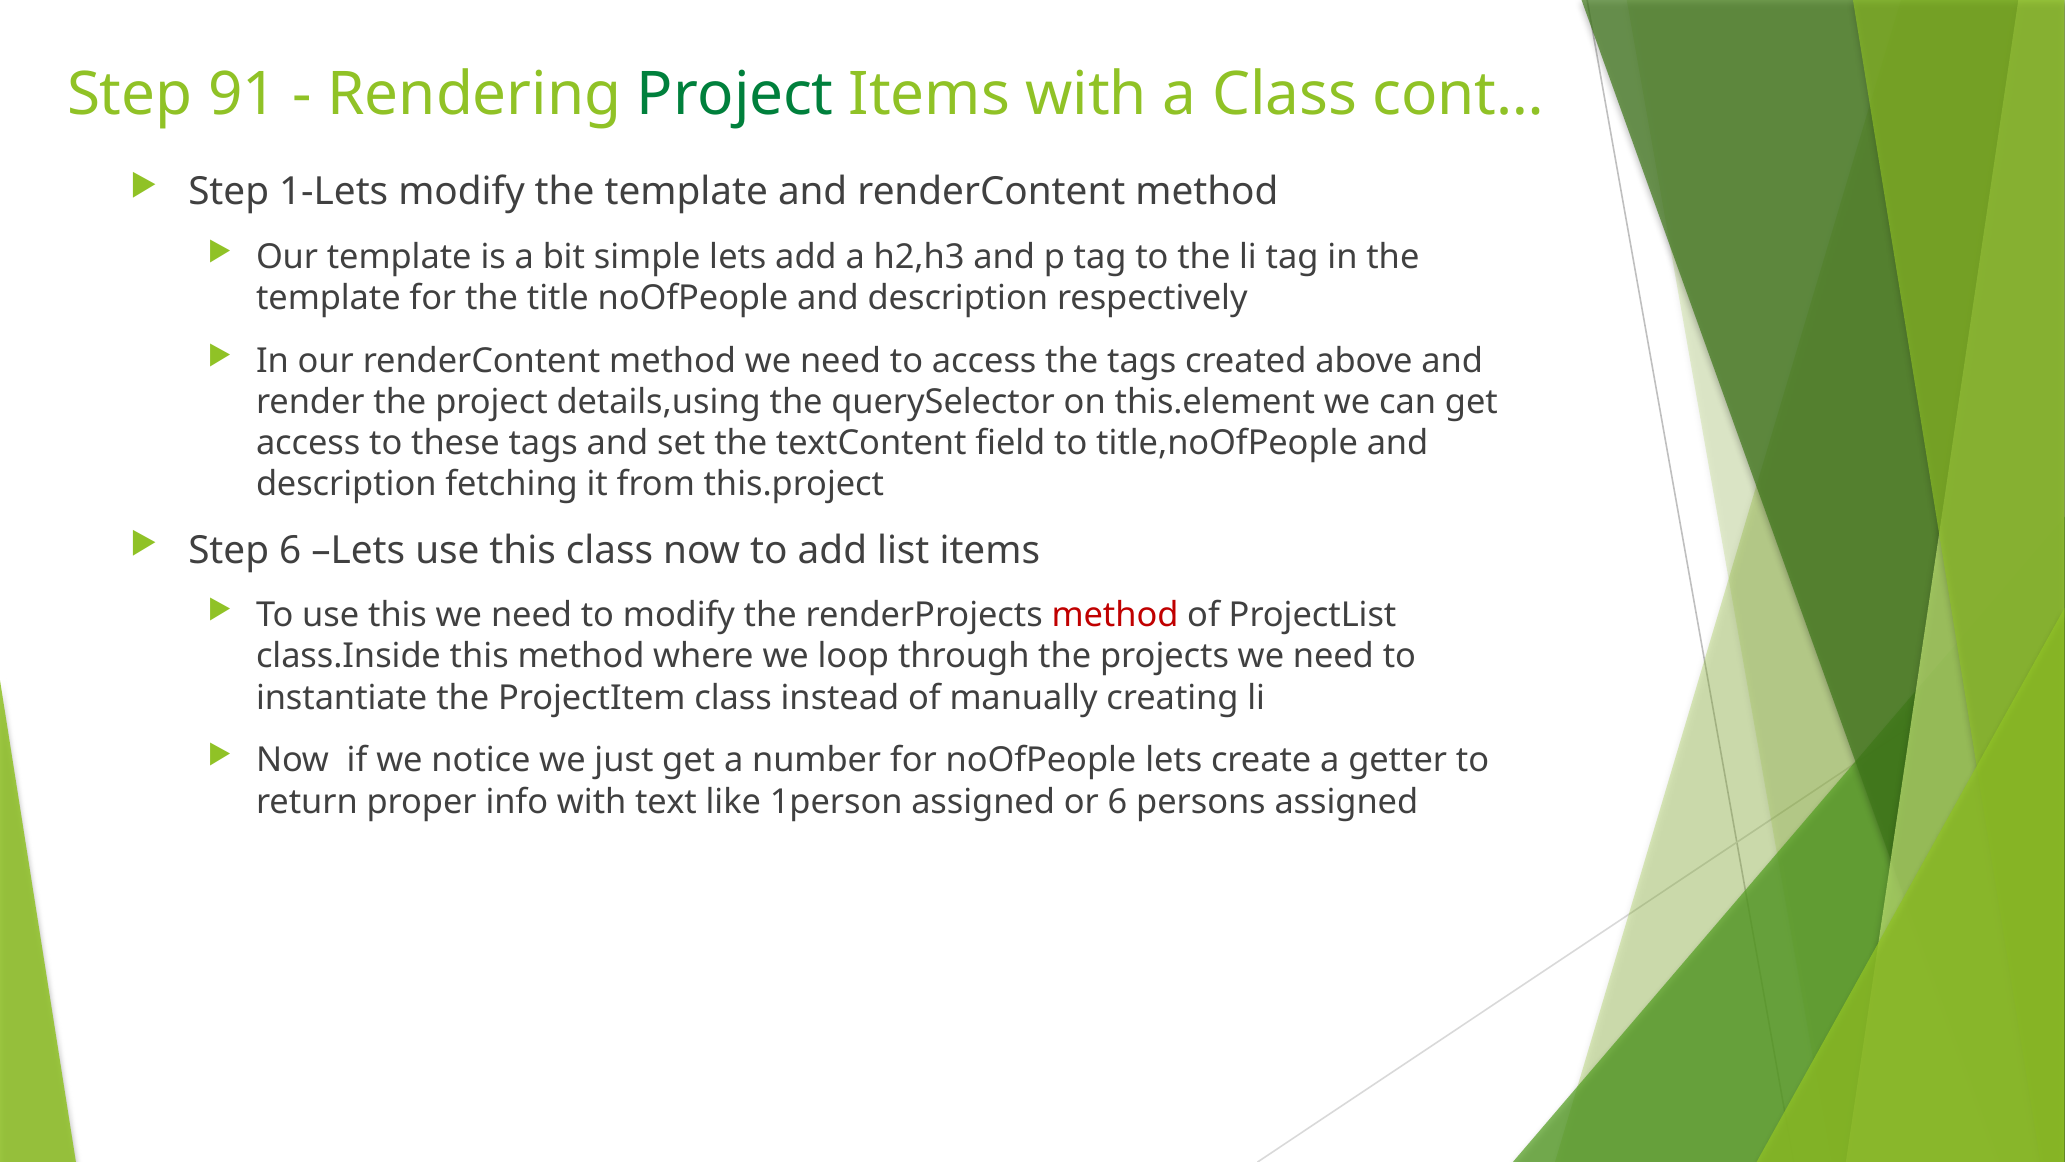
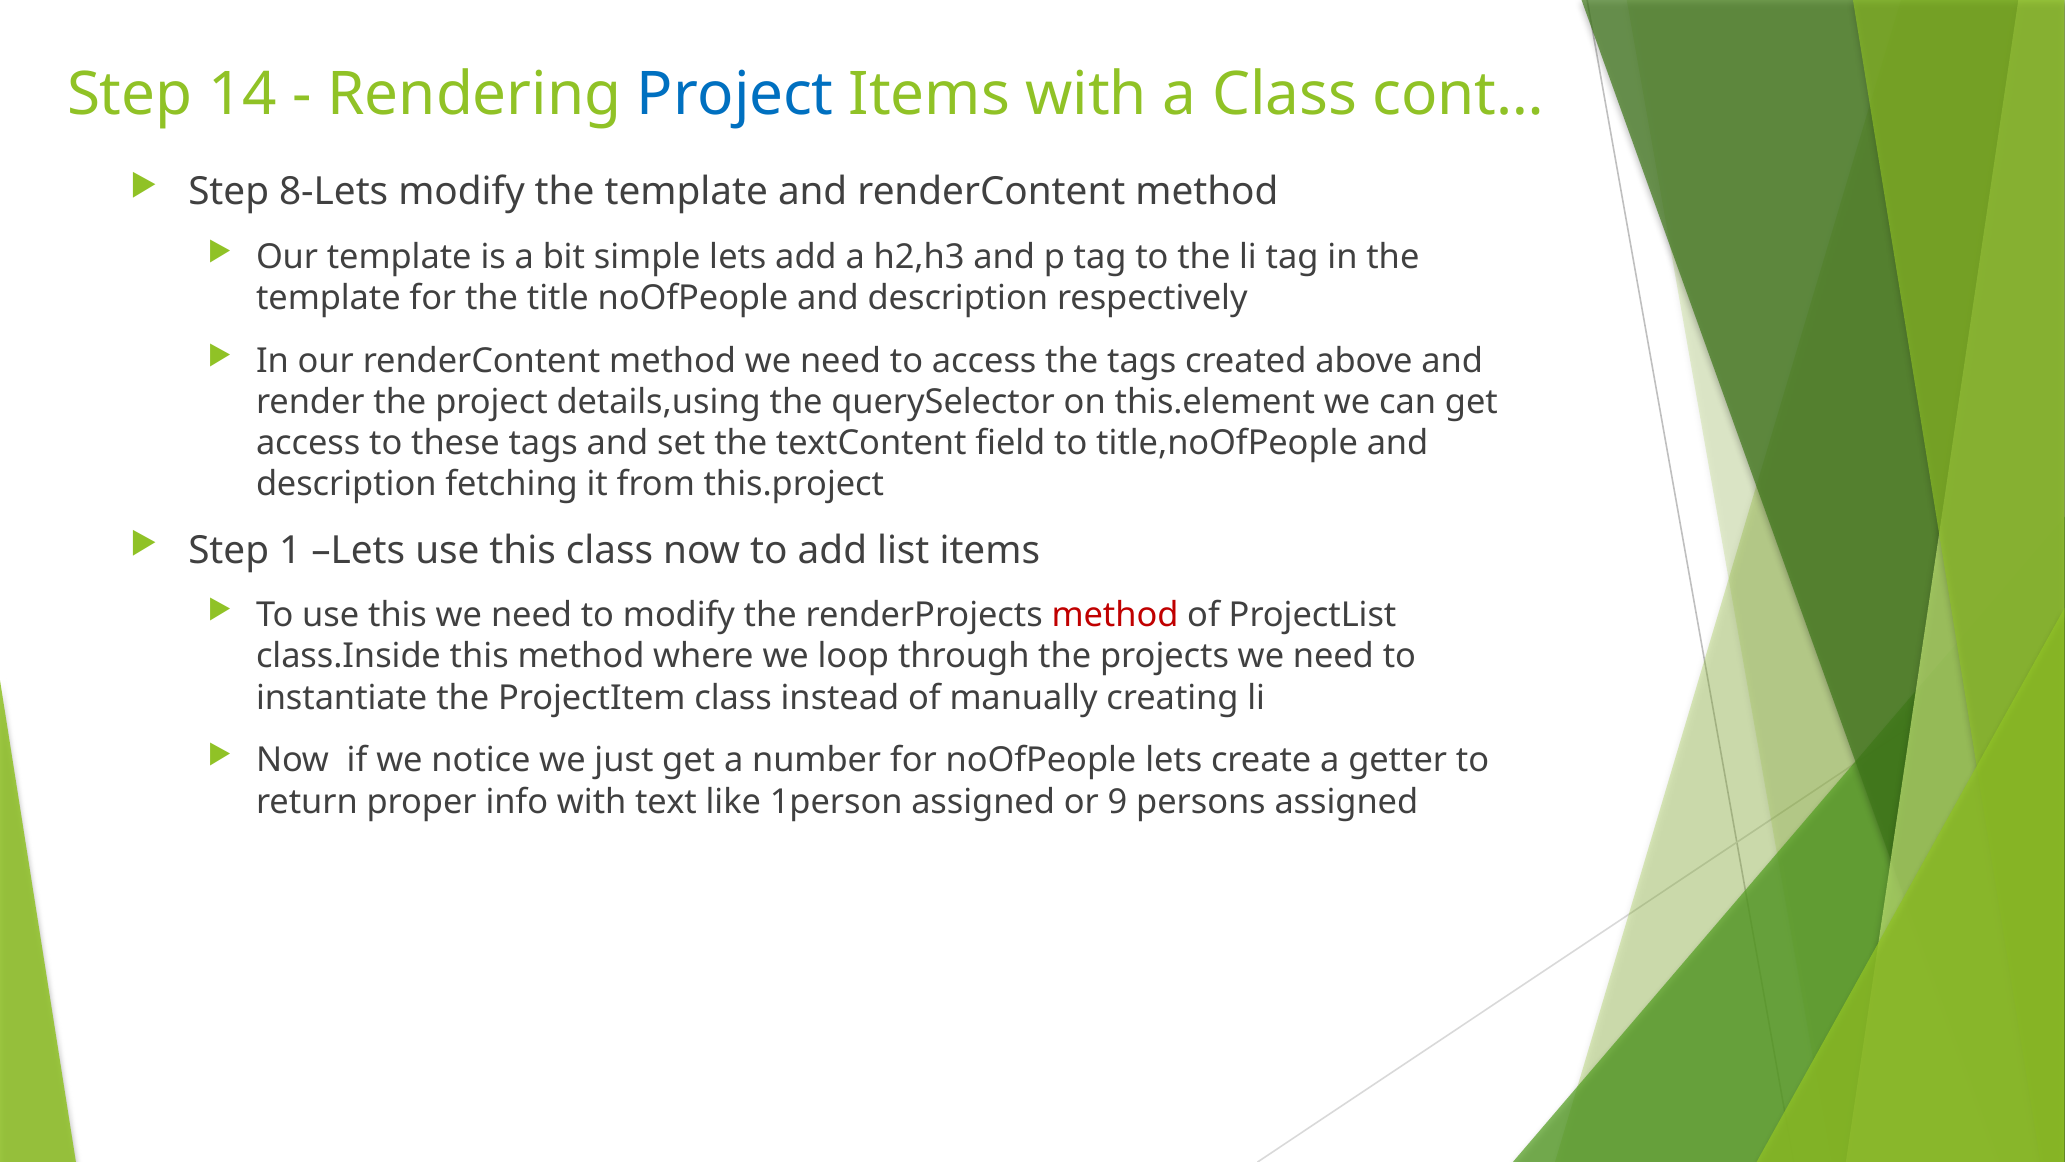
91: 91 -> 14 (243, 95)
Project colour: green -> blue (735, 95)
1-Lets: 1-Lets -> 8-Lets (334, 192)
Step 6: 6 -> 1 (290, 550)
or 6: 6 -> 9 (1117, 801)
